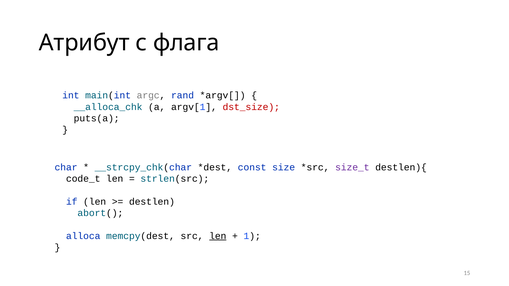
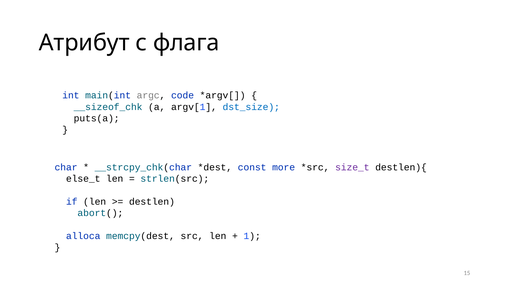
rand: rand -> code (183, 96)
__alloca_chk: __alloca_chk -> __sizeof_chk (108, 107)
dst_size colour: red -> blue (251, 107)
size: size -> more (284, 167)
code_t: code_t -> else_t (83, 179)
len underline: present -> none (218, 236)
